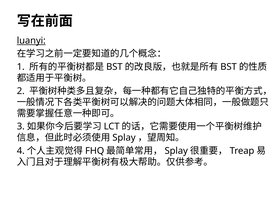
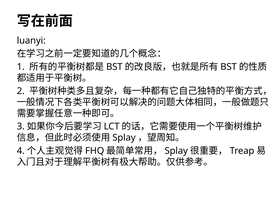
luanyi underline: present -> none (31, 41)
